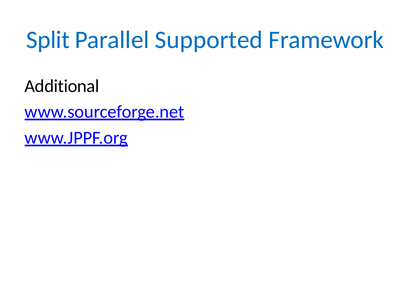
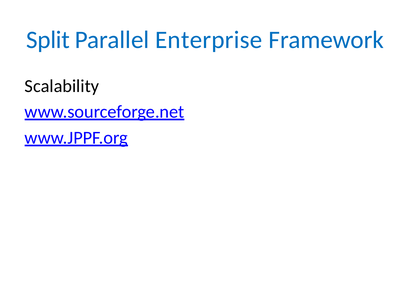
Supported: Supported -> Enterprise (209, 40)
Additional: Additional -> Scalability (62, 86)
